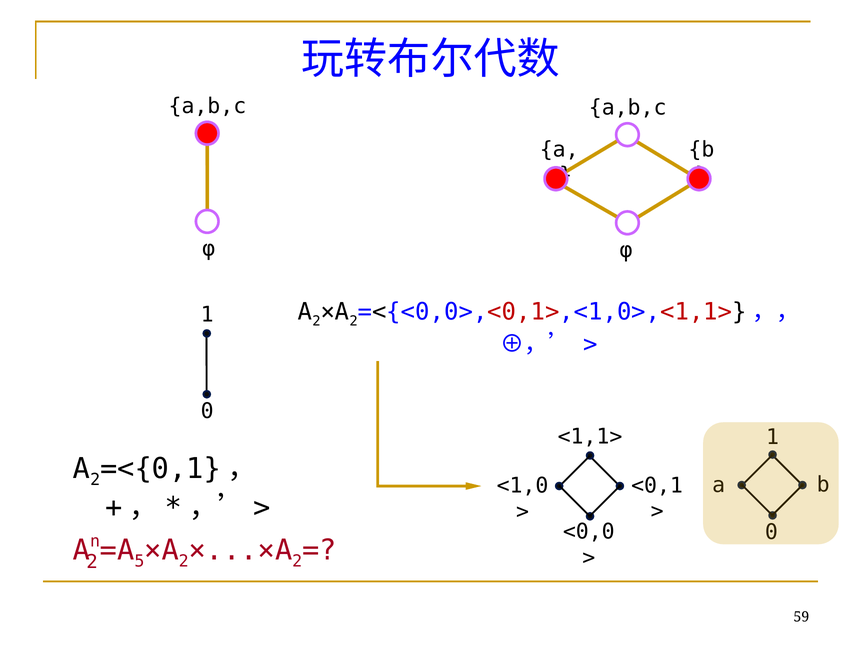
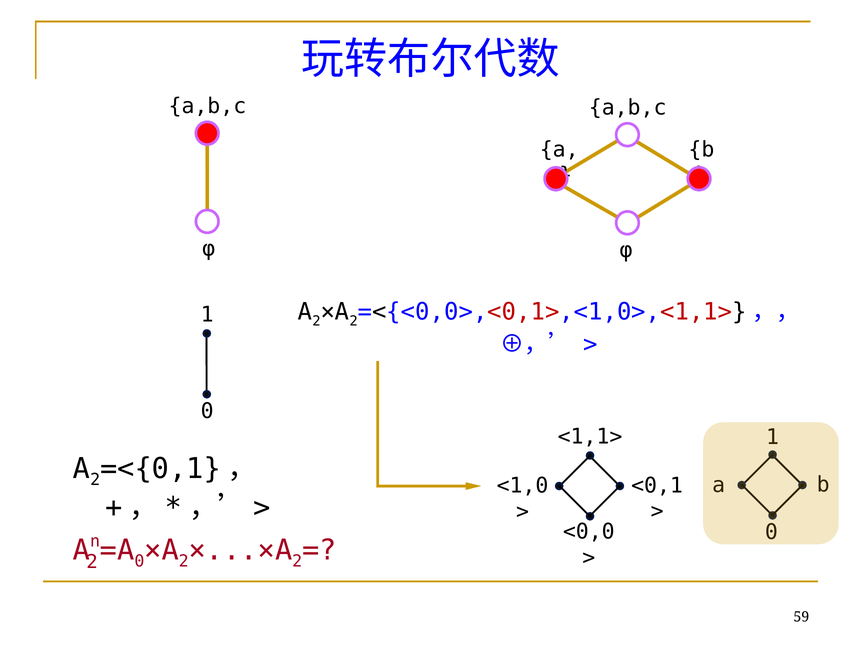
5: 5 -> 0 (139, 561)
